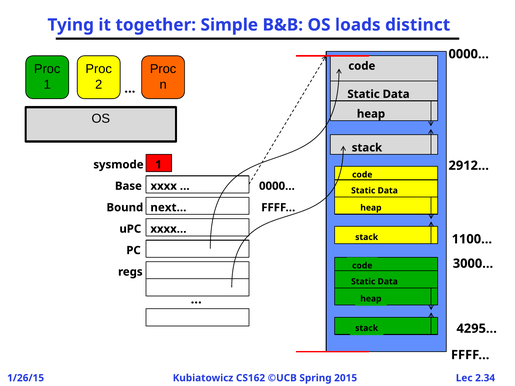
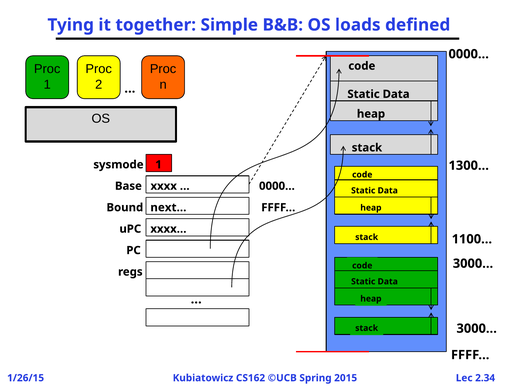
distinct: distinct -> defined (418, 25)
2912…: 2912… -> 1300… (469, 166)
4295…: 4295… -> 3000… (477, 329)
